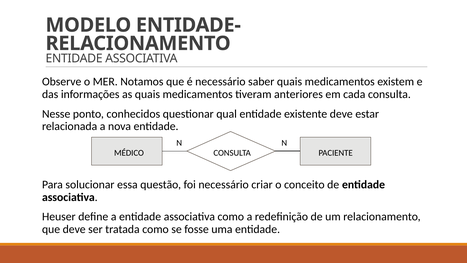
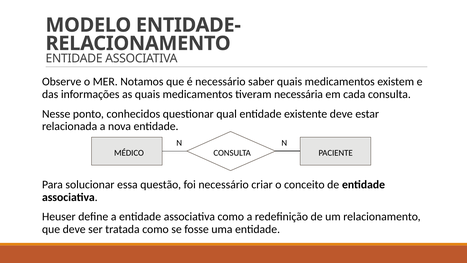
anteriores: anteriores -> necessária (299, 94)
